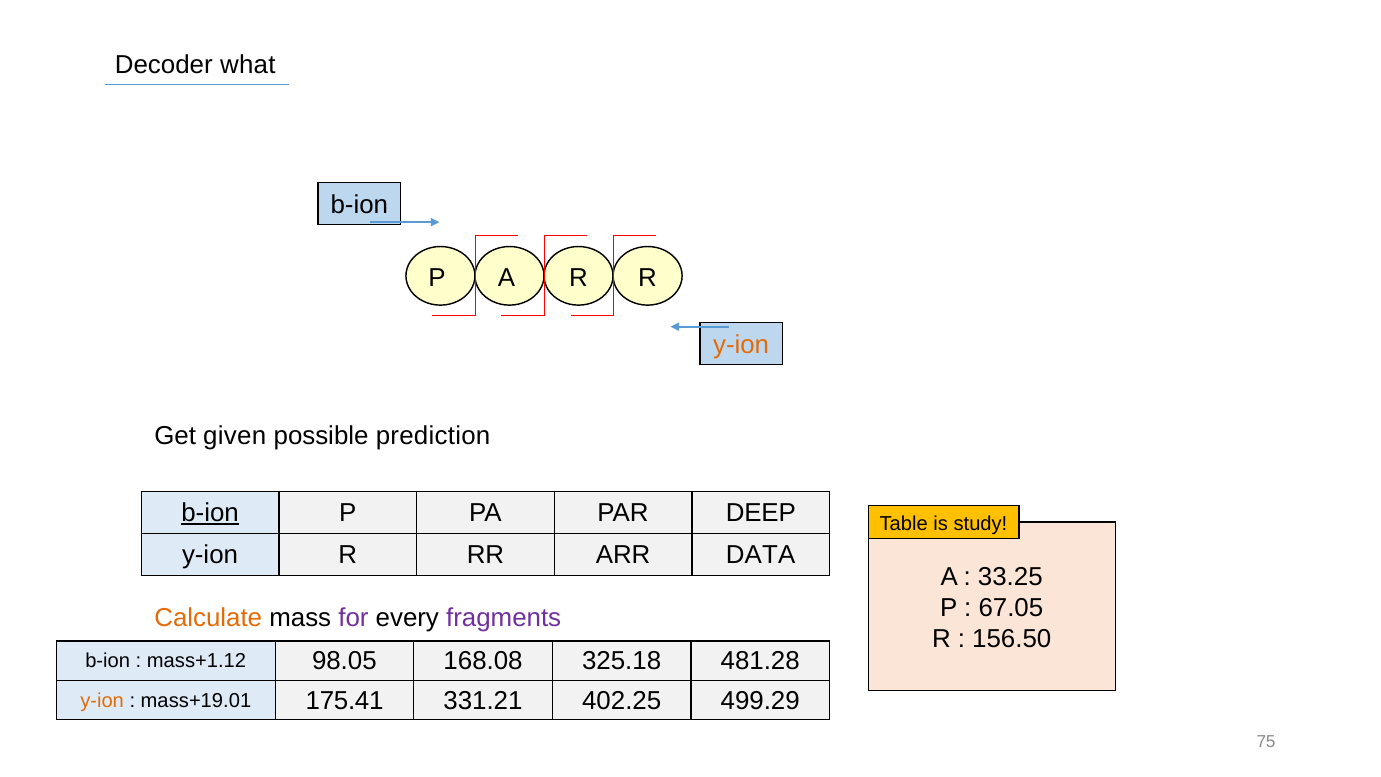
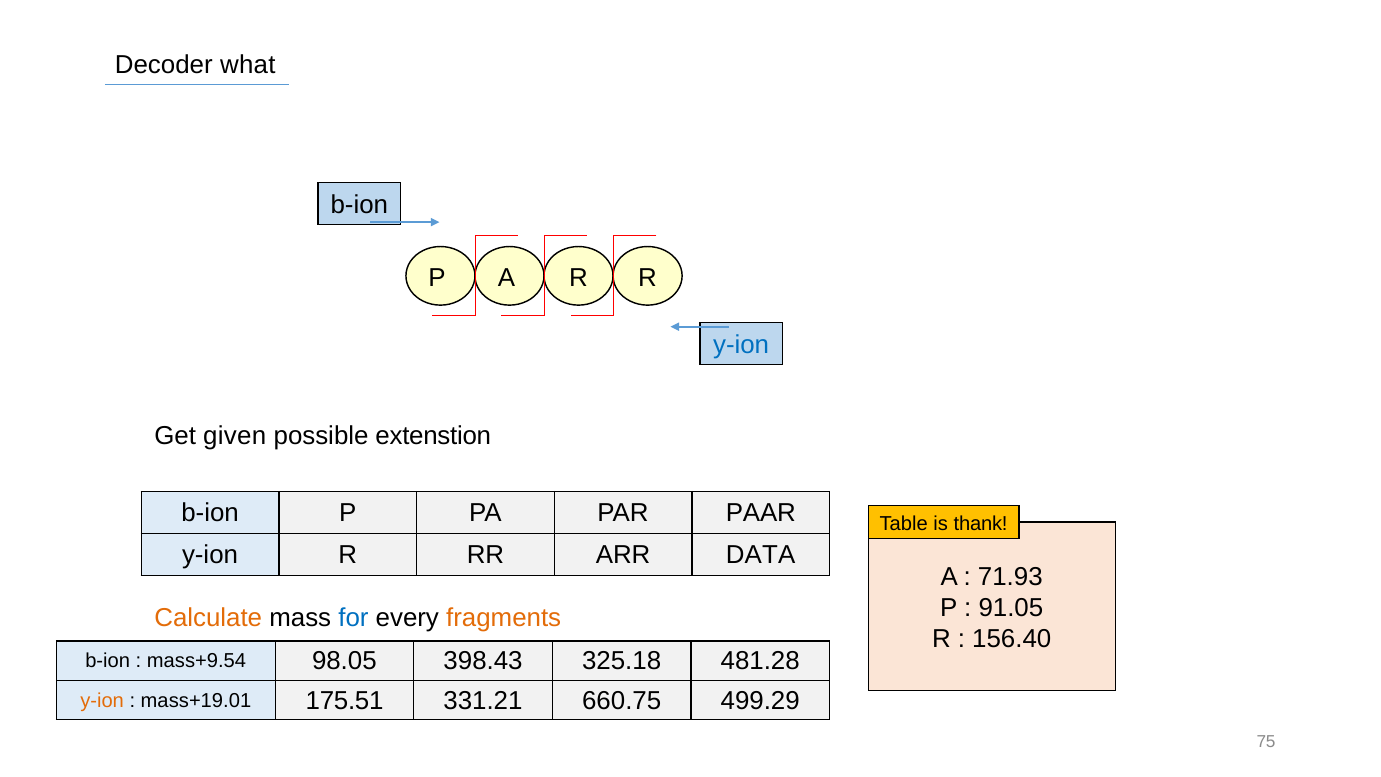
y-ion colour: orange -> blue (741, 345)
prediction: prediction -> extenstion (433, 436)
b-ion underline: present -> none (210, 513)
DEEP: DEEP -> PAAR (761, 513)
study: study -> thank (981, 523)
33.25: 33.25 -> 71.93 (1010, 577)
67.05: 67.05 -> 91.05 (1011, 608)
for colour: purple -> blue (353, 618)
fragments colour: purple -> orange (504, 618)
156.50: 156.50 -> 156.40 (1012, 639)
mass+1.12: mass+1.12 -> mass+9.54 (197, 661)
168.08: 168.08 -> 398.43 (483, 661)
175.41: 175.41 -> 175.51 (345, 700)
402.25: 402.25 -> 660.75 (622, 700)
